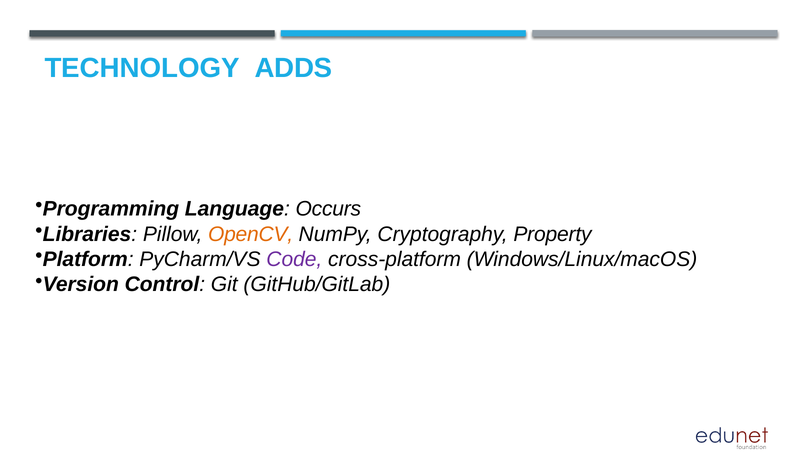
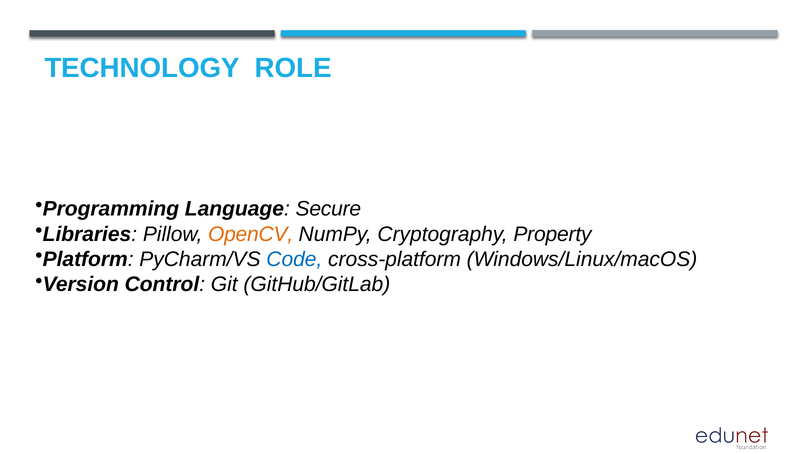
ADDS: ADDS -> ROLE (293, 68)
Occurs: Occurs -> Secure (328, 209)
Code colour: purple -> blue (294, 259)
